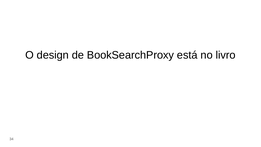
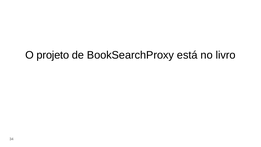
design: design -> projeto (53, 55)
